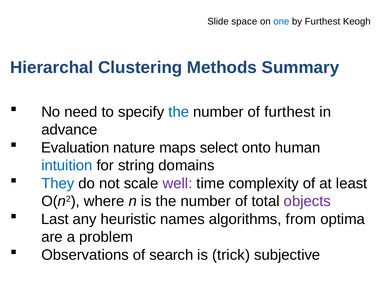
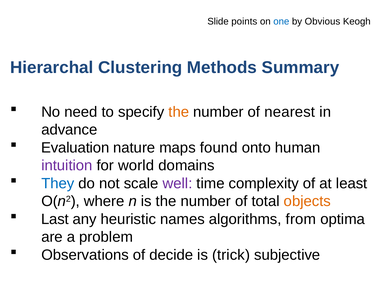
space: space -> points (244, 22)
by Furthest: Furthest -> Obvious (322, 22)
the colour: blue -> orange (179, 112)
of furthest: furthest -> nearest (290, 112)
select: select -> found (219, 148)
intuition colour: blue -> purple (67, 166)
string: string -> world (136, 166)
objects colour: purple -> orange (307, 201)
search: search -> decide (171, 255)
